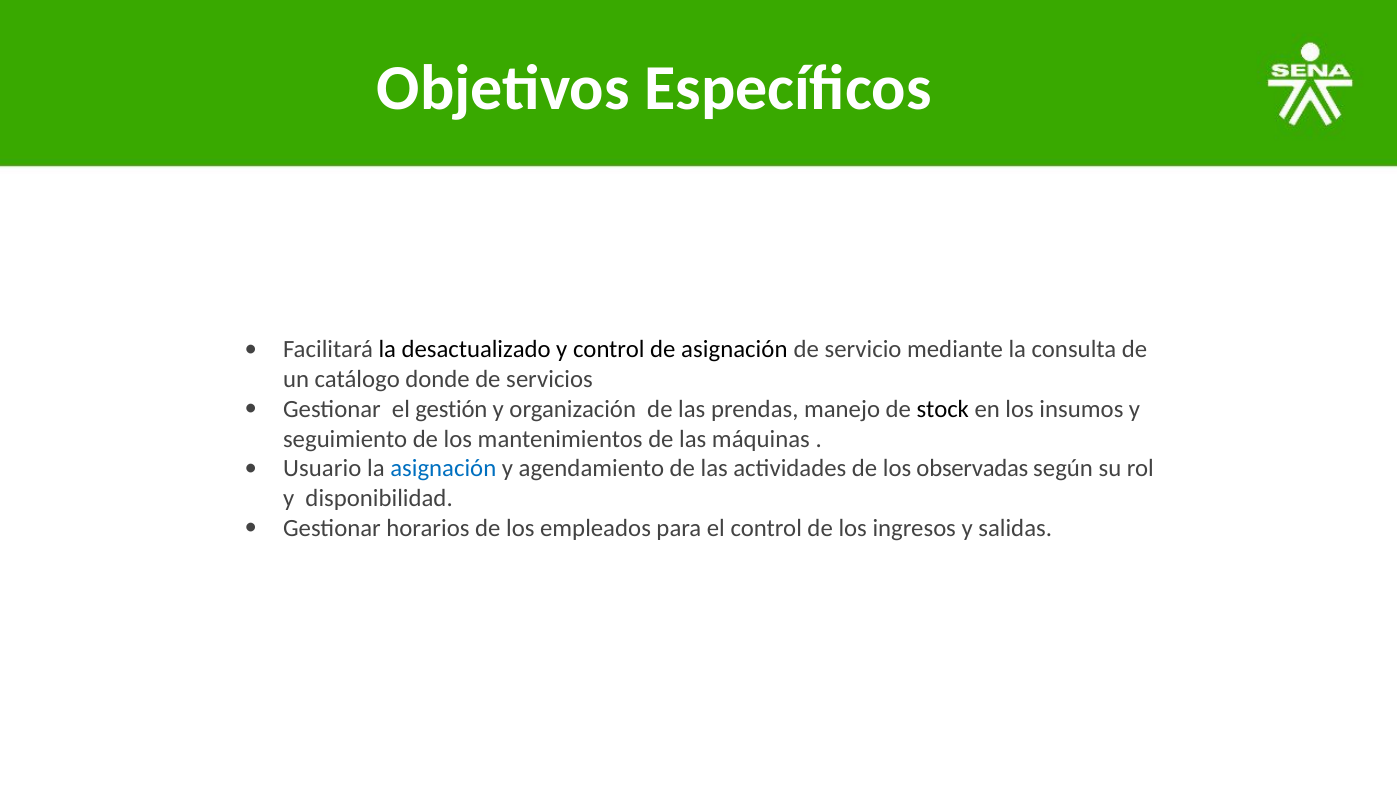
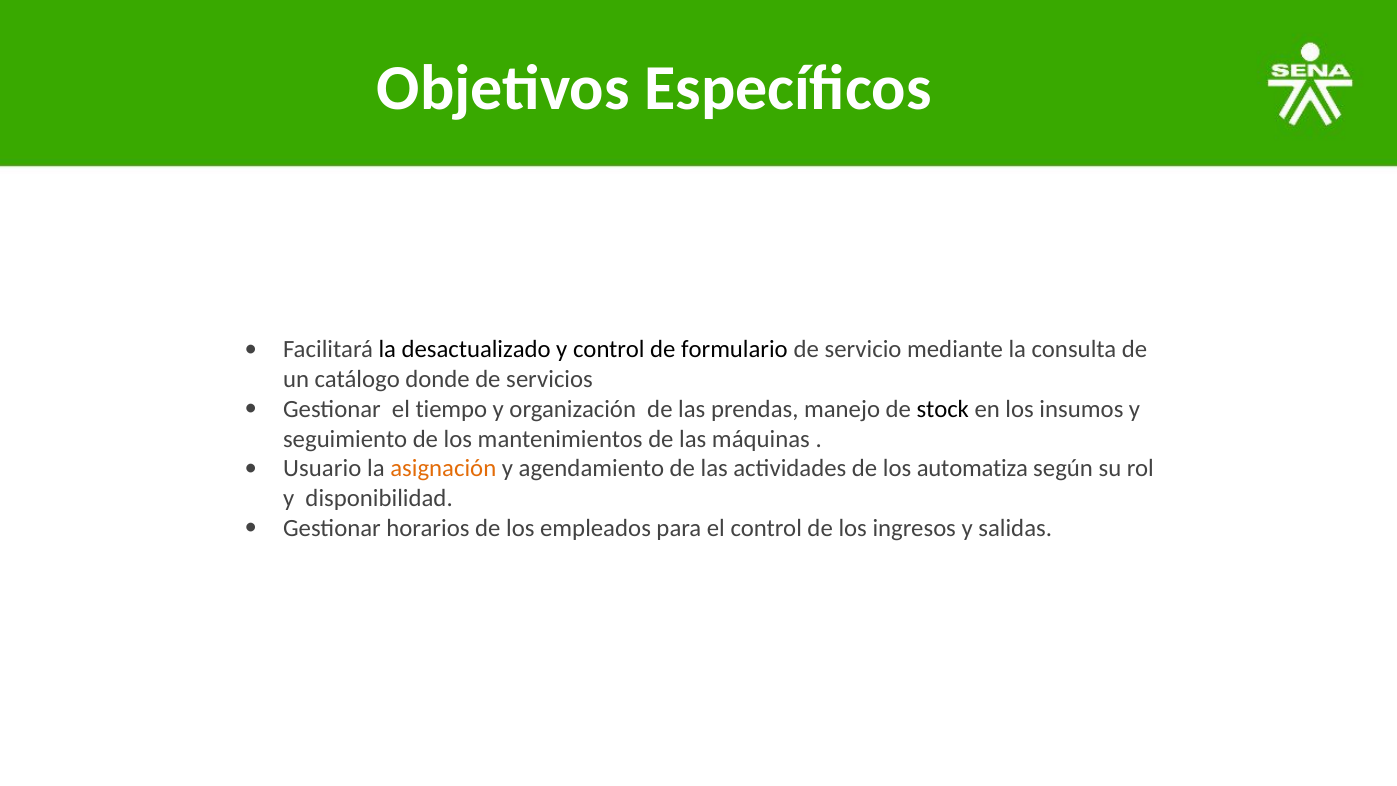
de asignación: asignación -> formulario (734, 350)
gestión: gestión -> tiempo (451, 409)
asignación colour: blue -> orange (443, 469)
observadas: observadas -> automatiza (972, 469)
